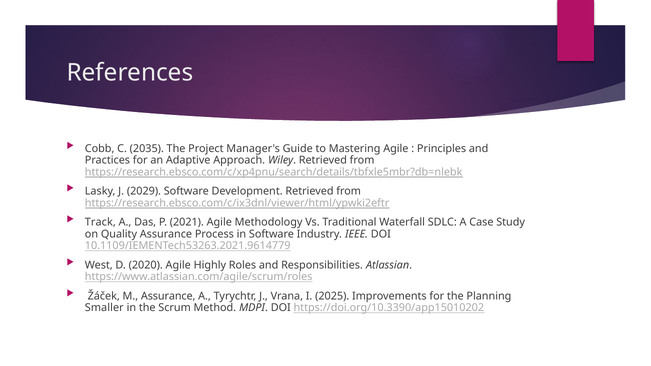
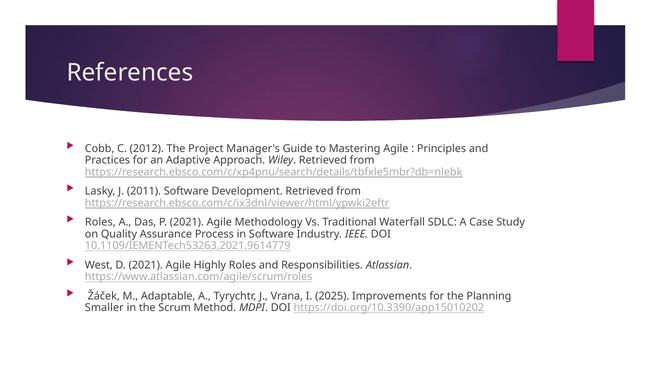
2035: 2035 -> 2012 (147, 149)
2029: 2029 -> 2011 (144, 191)
Track: Track -> Roles (100, 223)
D 2020: 2020 -> 2021 (146, 265)
M Assurance: Assurance -> Adaptable (168, 296)
